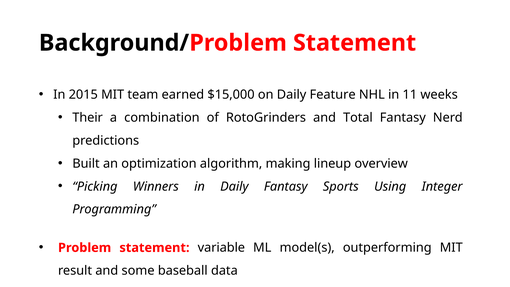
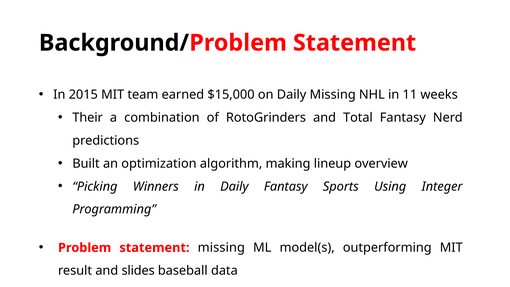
Daily Feature: Feature -> Missing (333, 95)
statement variable: variable -> missing (221, 248)
some: some -> slides (138, 271)
